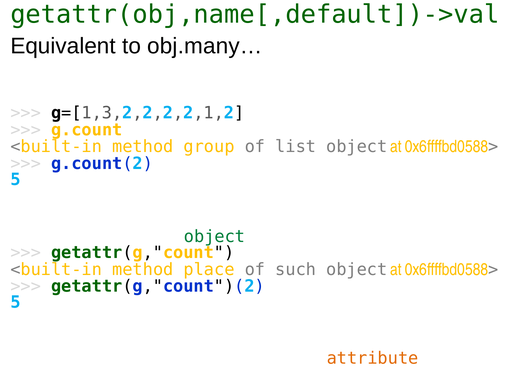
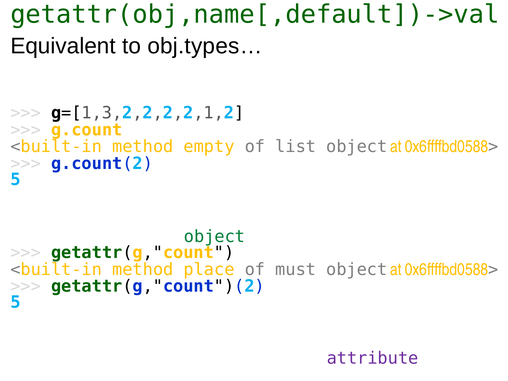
obj.many…: obj.many… -> obj.types… (205, 46)
group: group -> empty (209, 147)
such: such -> must (296, 269)
attribute colour: orange -> purple (373, 358)
